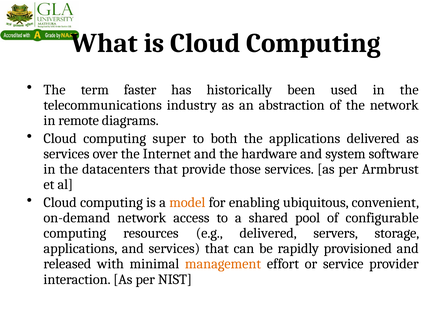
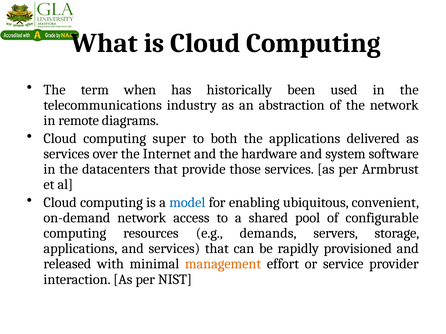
faster: faster -> when (140, 90)
model colour: orange -> blue (187, 203)
e.g delivered: delivered -> demands (268, 234)
